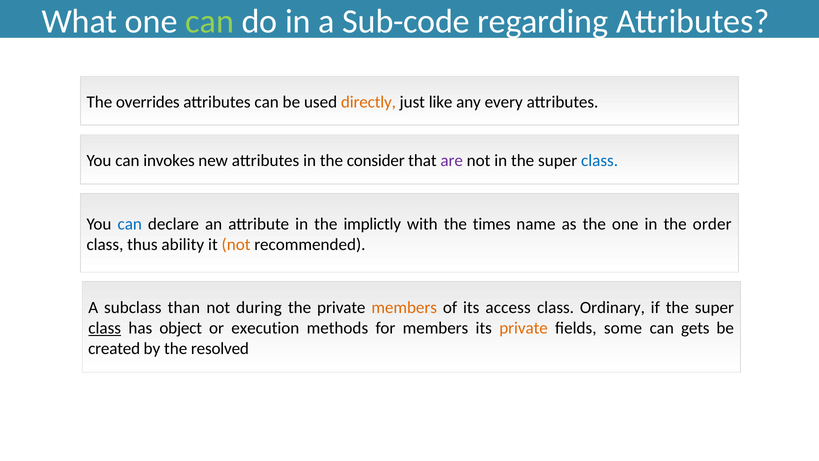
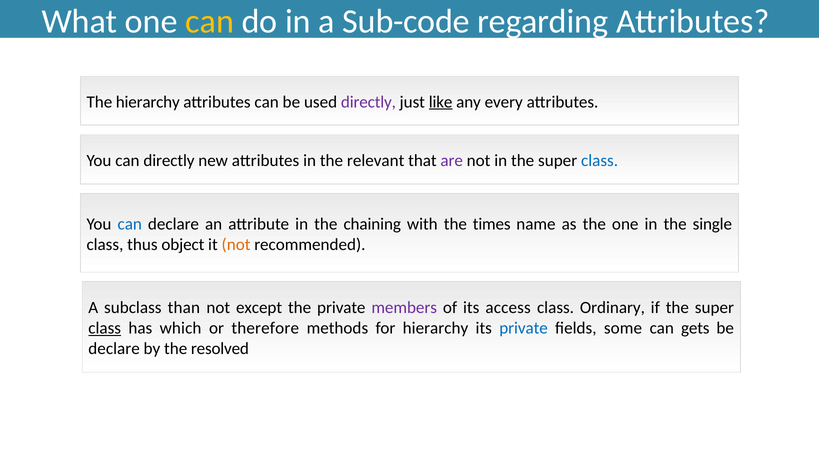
can colour: light green -> yellow (210, 21)
The overrides: overrides -> hierarchy (148, 102)
directly colour: orange -> purple (368, 102)
like underline: none -> present (441, 102)
can invokes: invokes -> directly (169, 160)
consider: consider -> relevant (376, 160)
implictly: implictly -> chaining (372, 224)
order: order -> single (712, 224)
ability: ability -> object (183, 244)
during: during -> except (259, 307)
members colour: orange -> purple (404, 307)
object: object -> which (181, 328)
execution: execution -> therefore (265, 328)
for members: members -> hierarchy (435, 328)
private colour: orange -> blue (524, 328)
created: created -> declare (114, 348)
